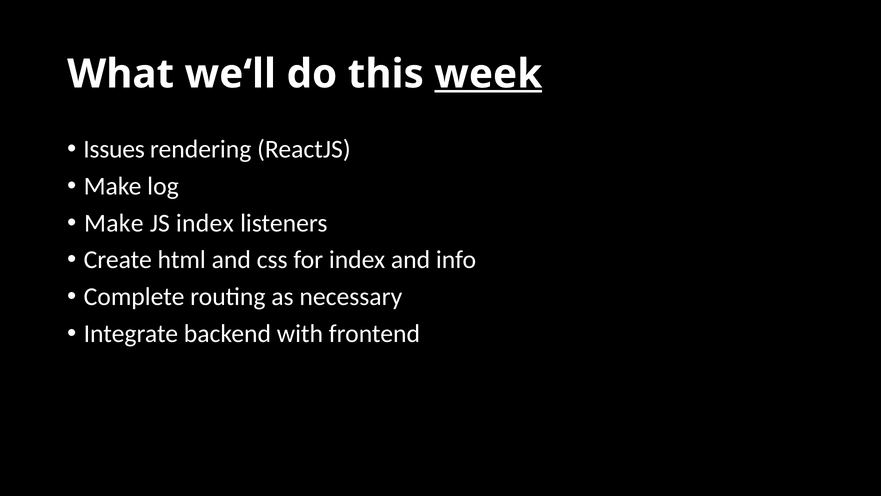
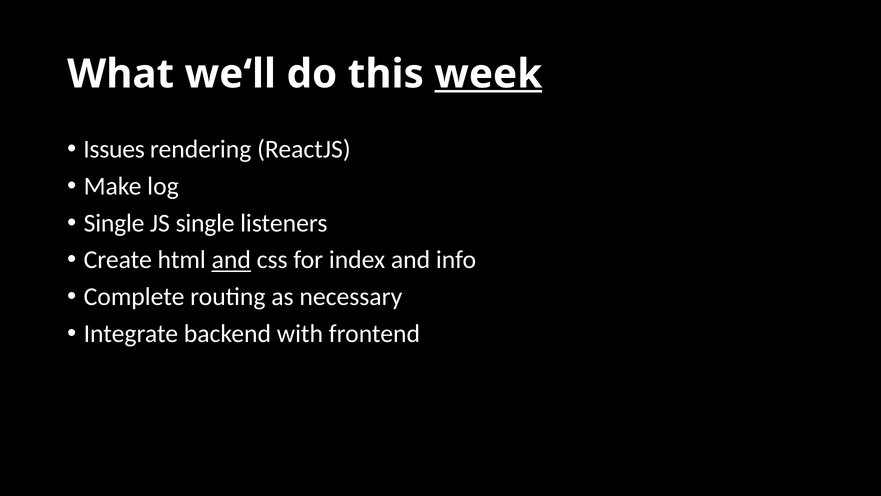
Make: Make -> Single (114, 223)
JS index: index -> single (205, 223)
and underline: none -> present (231, 260)
